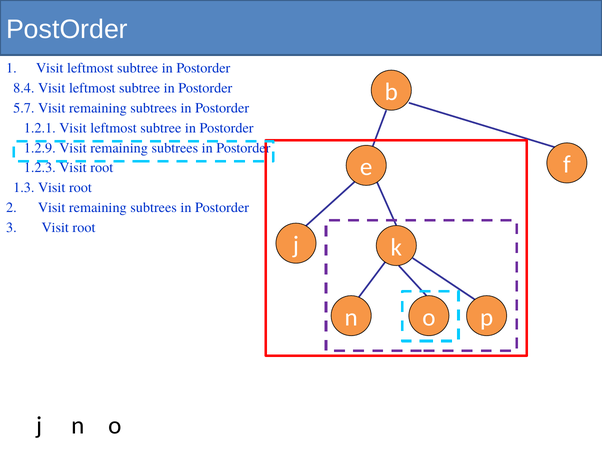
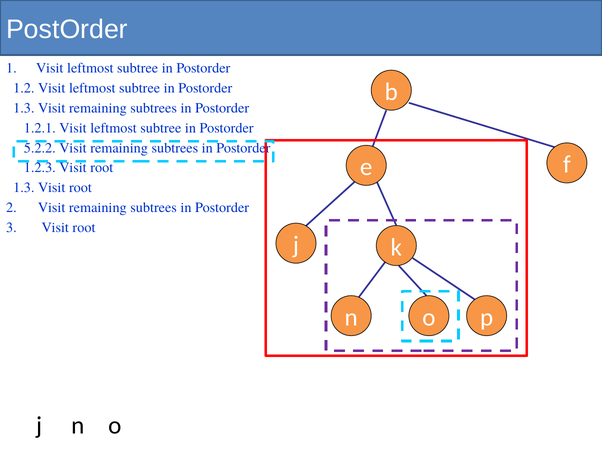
8.4: 8.4 -> 1.2 (24, 88)
5.7: 5.7 -> 1.3 (24, 108)
1.2.9: 1.2.9 -> 5.2.2 (40, 148)
